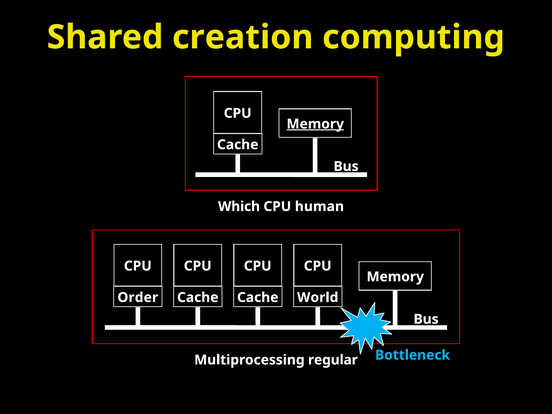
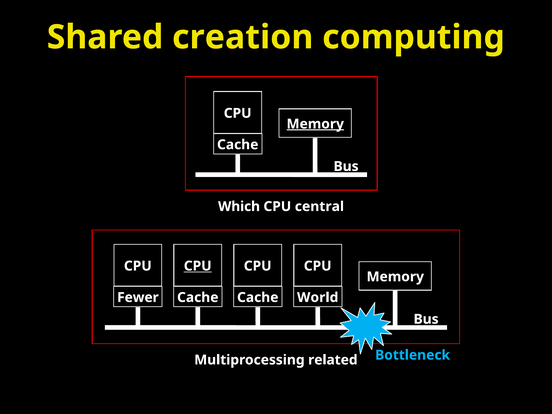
human: human -> central (319, 206)
CPU underline: none -> present (198, 266)
Order: Order -> Fewer (138, 297)
regular: regular -> related (333, 360)
